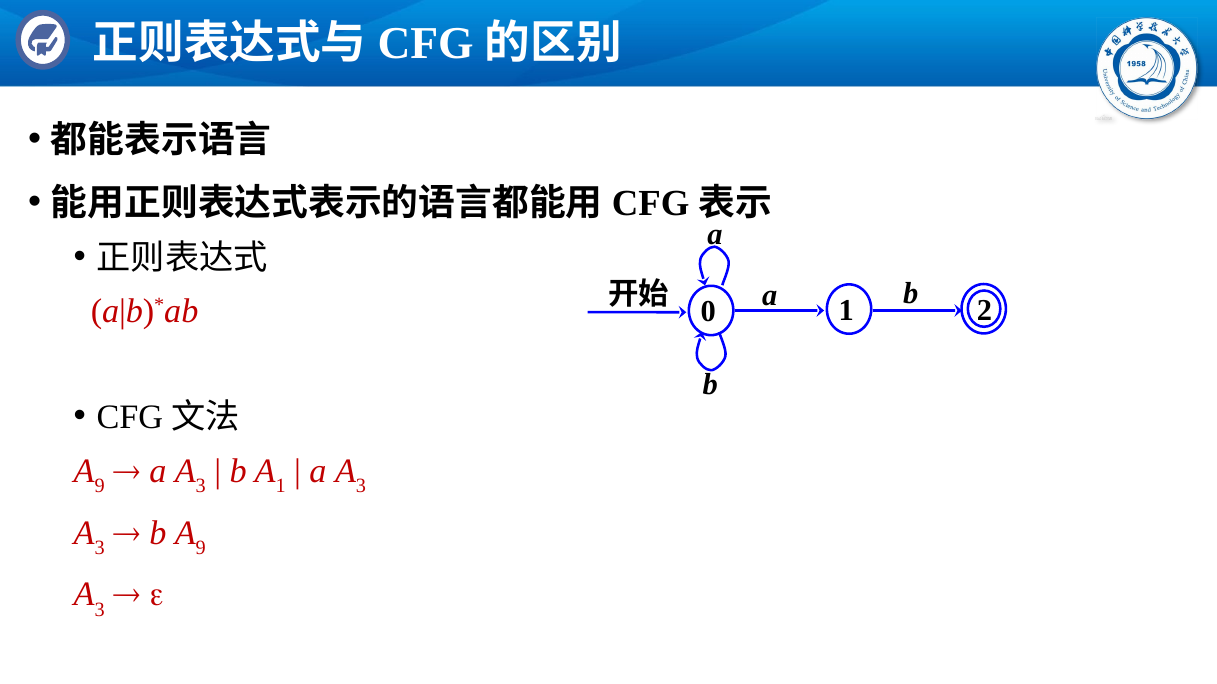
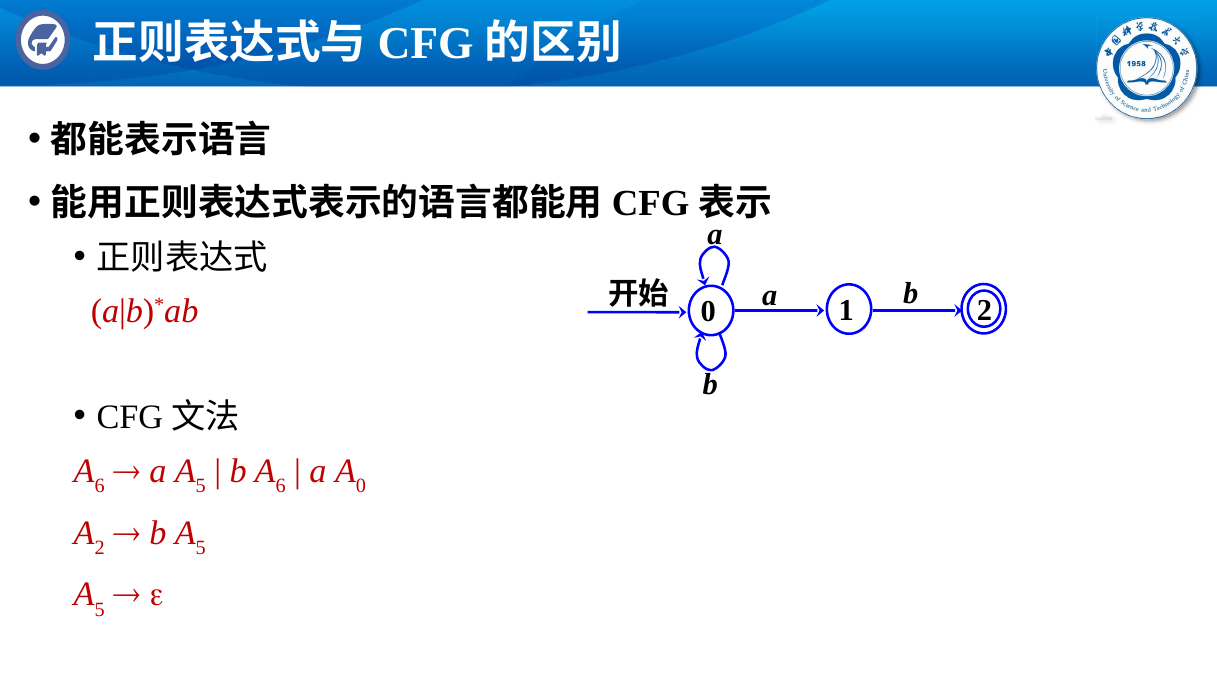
9: 9 -> 6 (100, 487)
3: 3 -> 5 (201, 487)
b A 1: 1 -> 6 (281, 487)
3: 3 -> 0 (361, 487)
3: 3 -> 2 (100, 548)
b A 9: 9 -> 5 (201, 548)
3: 3 -> 5 (100, 610)
